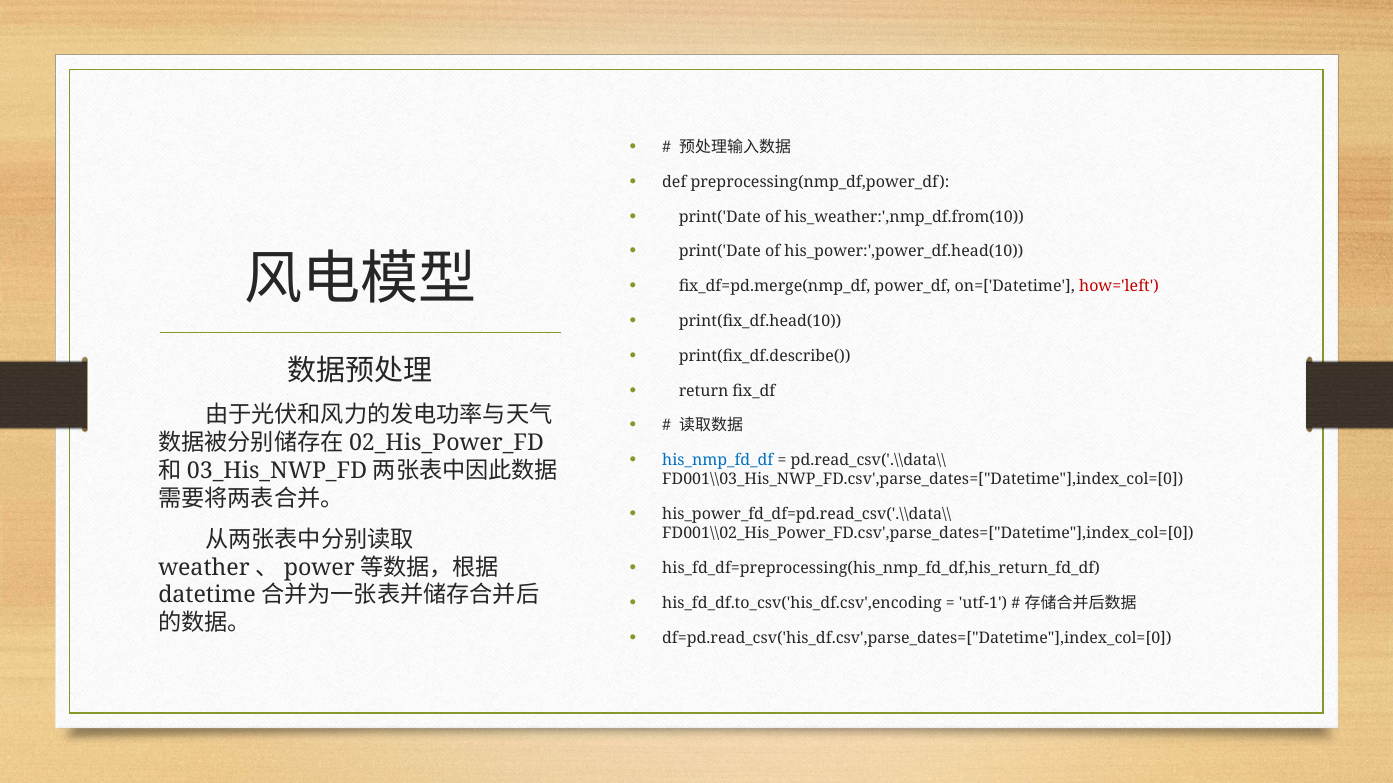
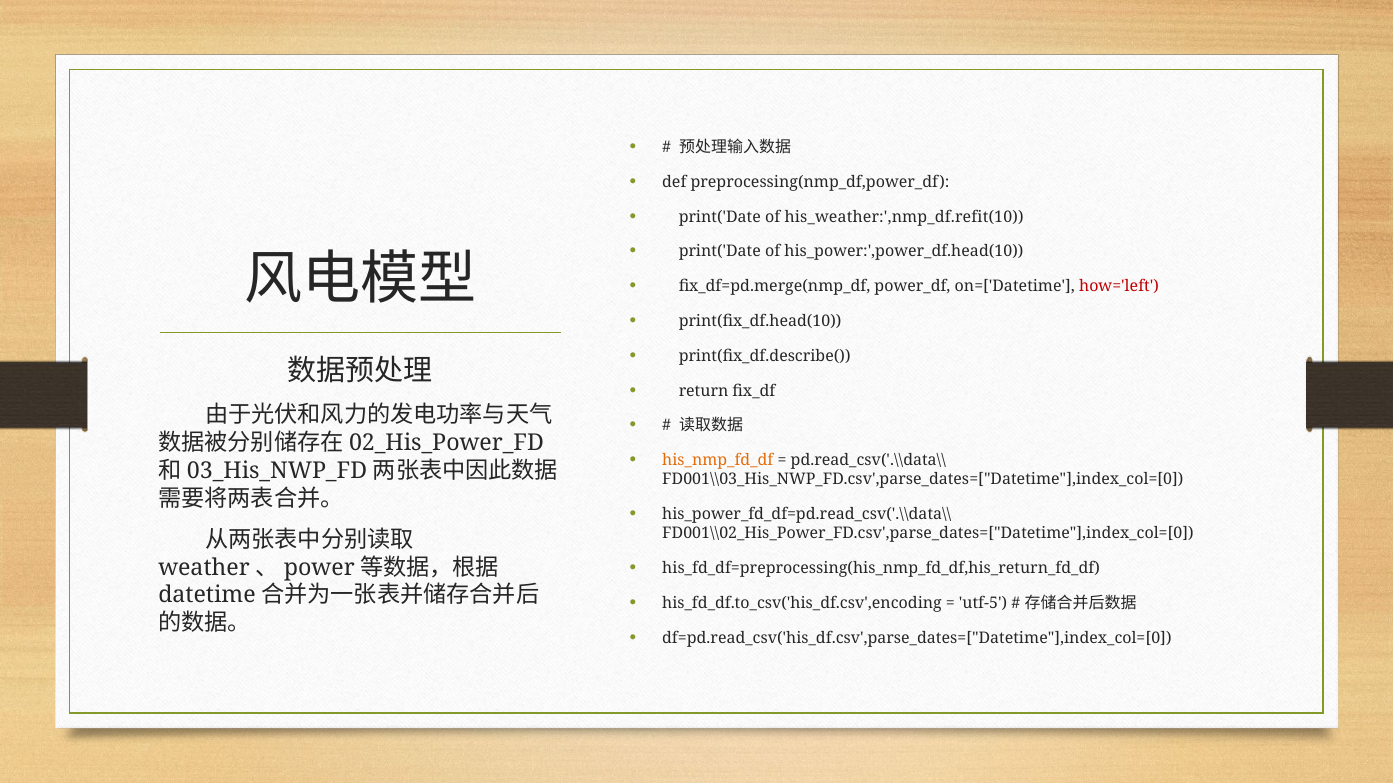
his_weather:',nmp_df.from(10: his_weather:',nmp_df.from(10 -> his_weather:',nmp_df.refit(10 (904, 217)
his_nmp_fd_df colour: blue -> orange (718, 461)
utf-1: utf-1 -> utf-5 (983, 604)
